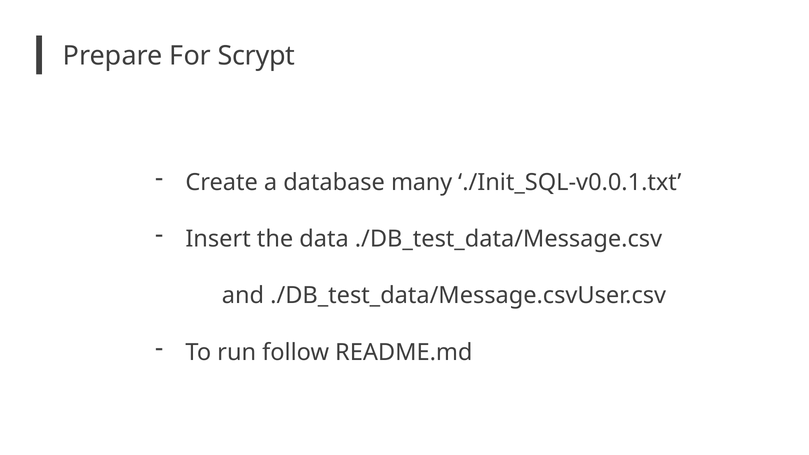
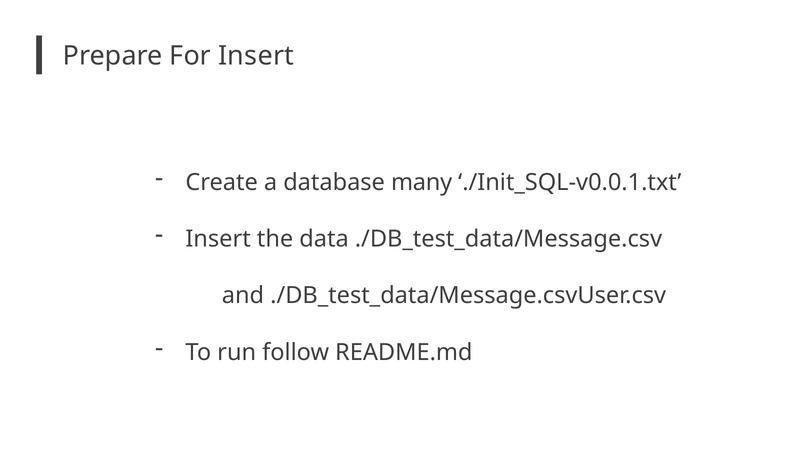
For Scrypt: Scrypt -> Insert (256, 56)
